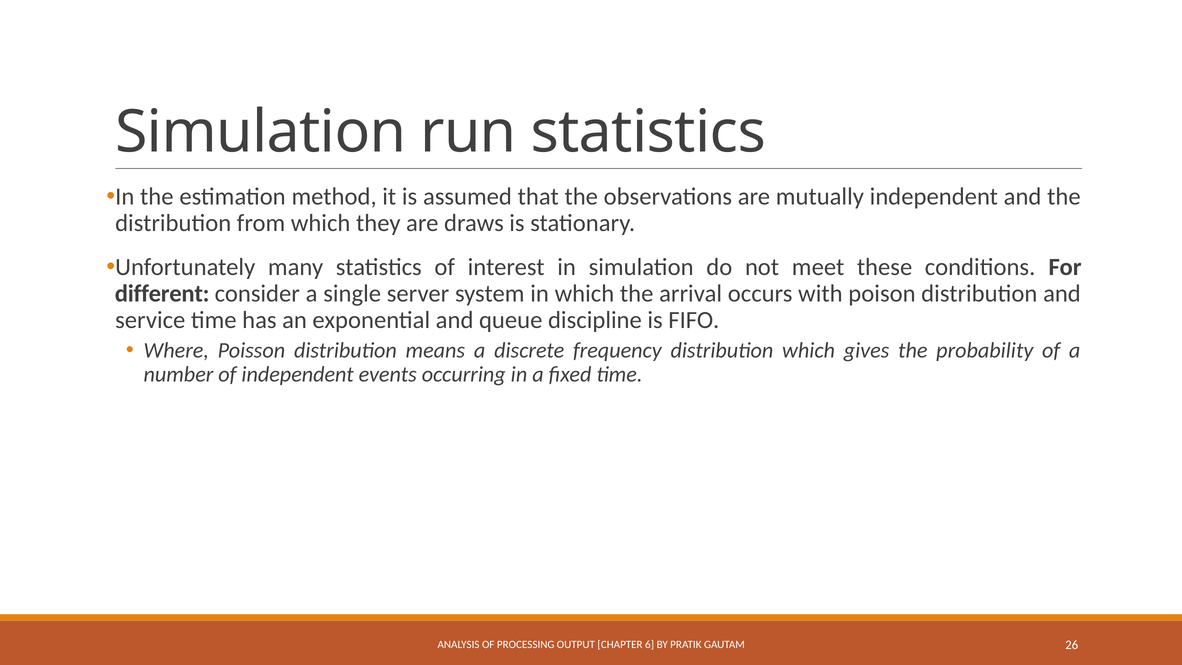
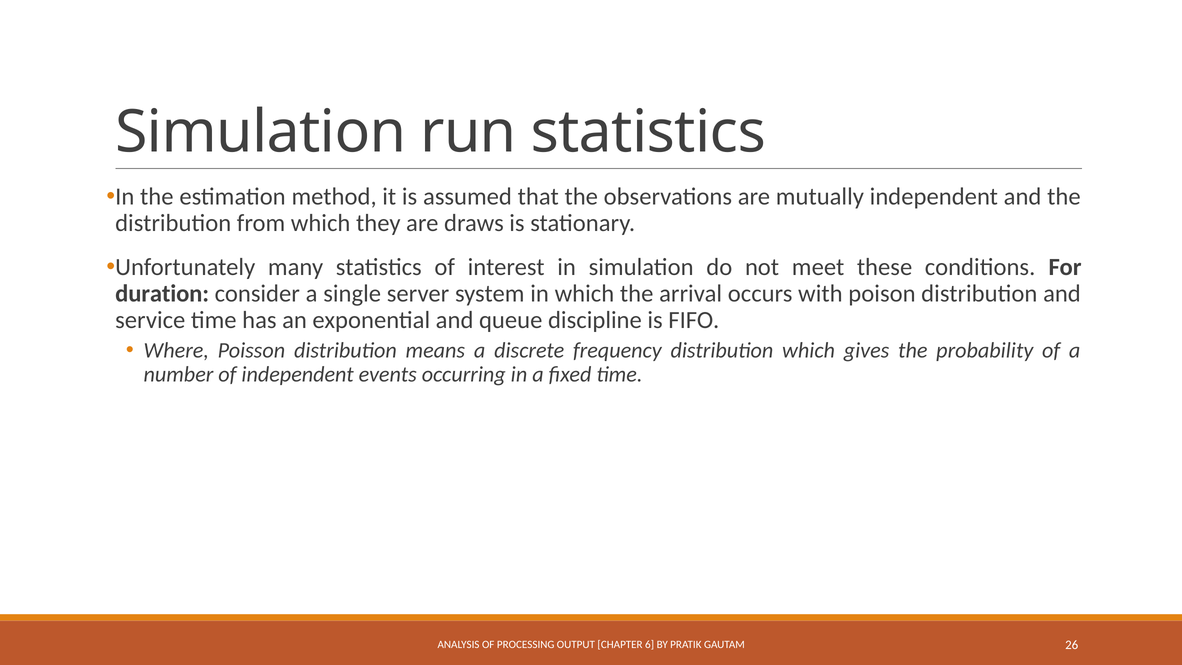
different: different -> duration (162, 294)
